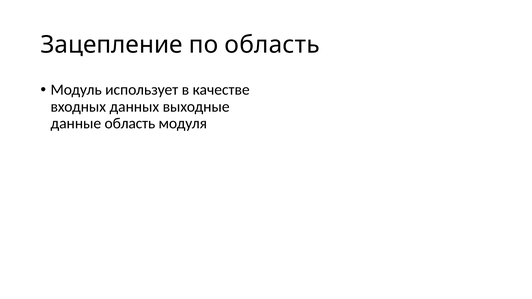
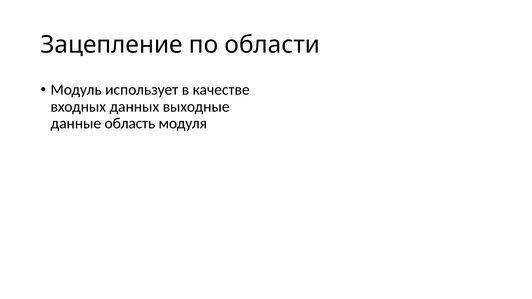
по область: область -> области (272, 45)
